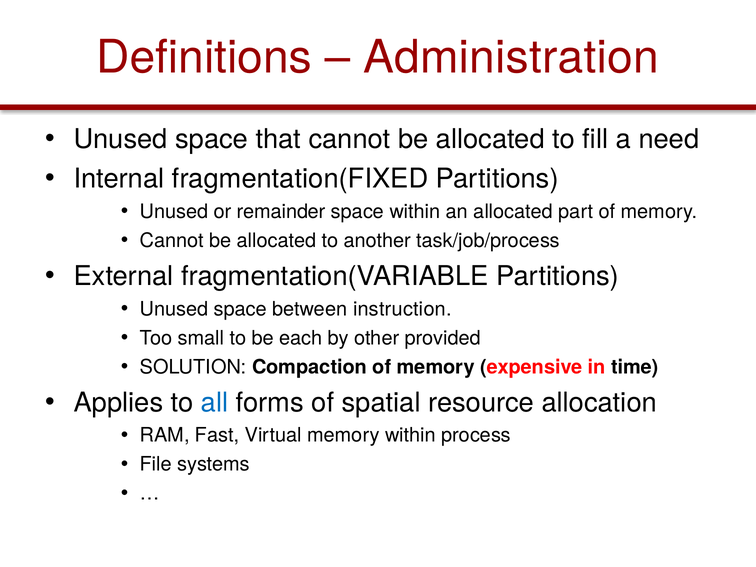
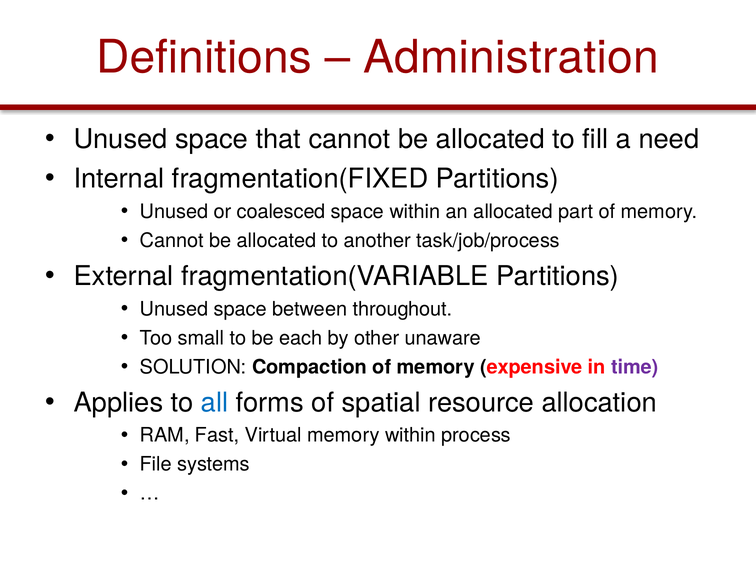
remainder: remainder -> coalesced (281, 212)
instruction: instruction -> throughout (403, 309)
provided: provided -> unaware (443, 338)
time colour: black -> purple (635, 367)
